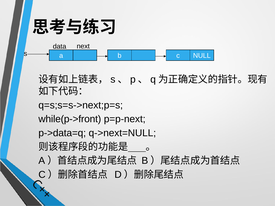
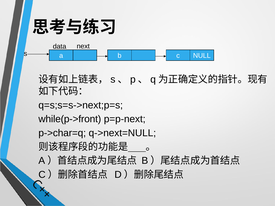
p->data=q: p->data=q -> p->char=q (62, 133)
